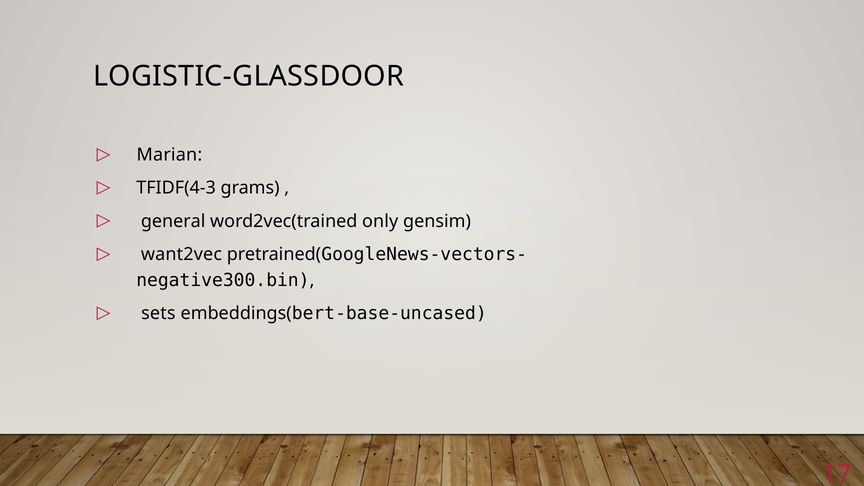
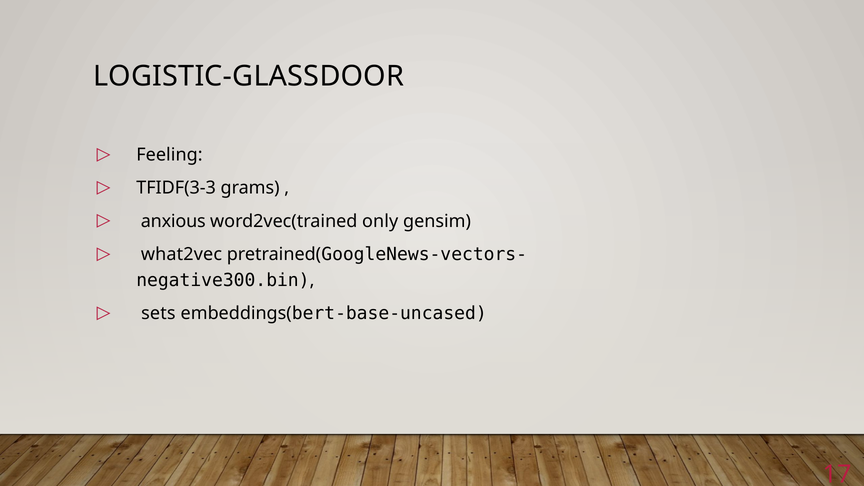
Marian: Marian -> Feeling (169, 155)
TFIDF(4-3: TFIDF(4-3 -> TFIDF(3-3 (176, 188)
general: general -> anxious (173, 221)
want2vec: want2vec -> what2vec (181, 254)
